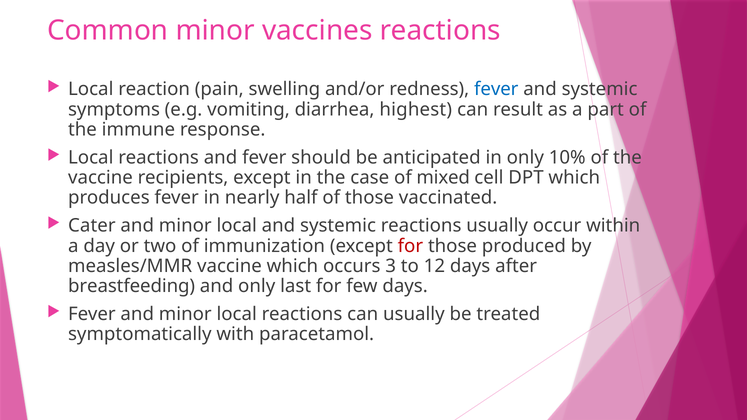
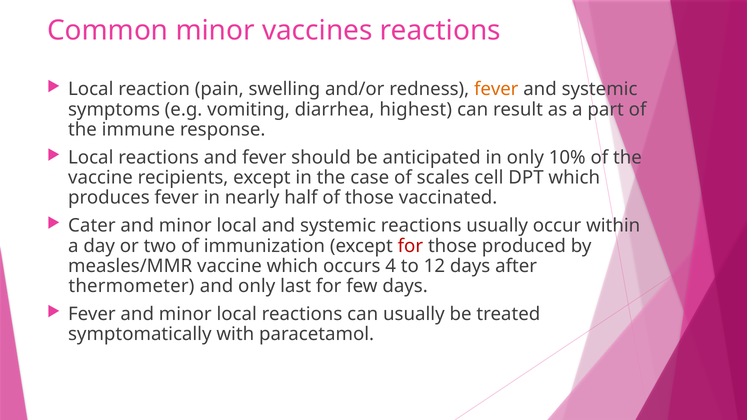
fever colour: blue -> orange (496, 89)
mixed: mixed -> scales (443, 178)
3: 3 -> 4 (391, 266)
breastfeeding: breastfeeding -> thermometer (131, 286)
